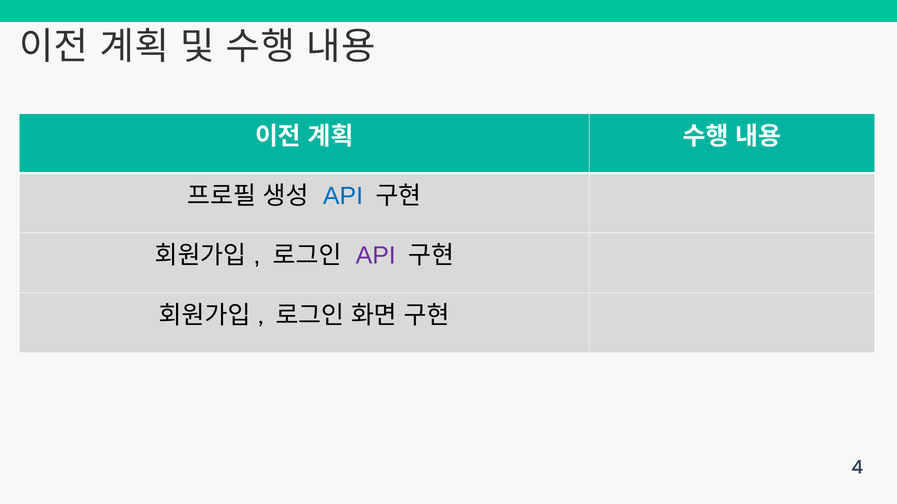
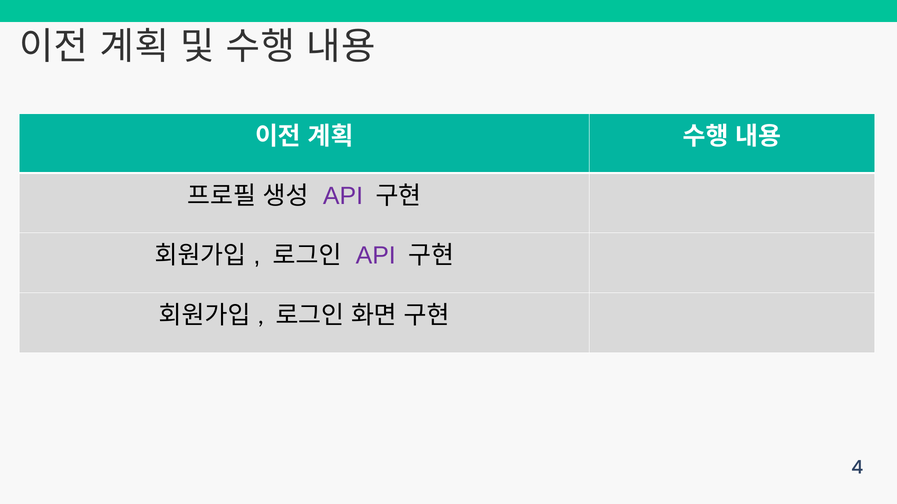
API colour: blue -> purple (343, 196)
